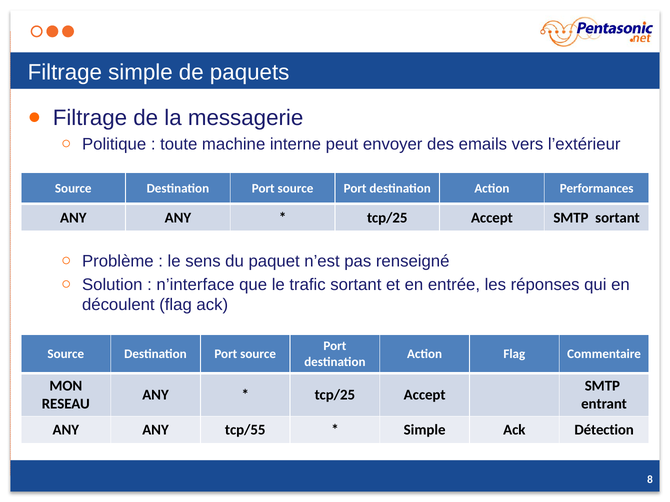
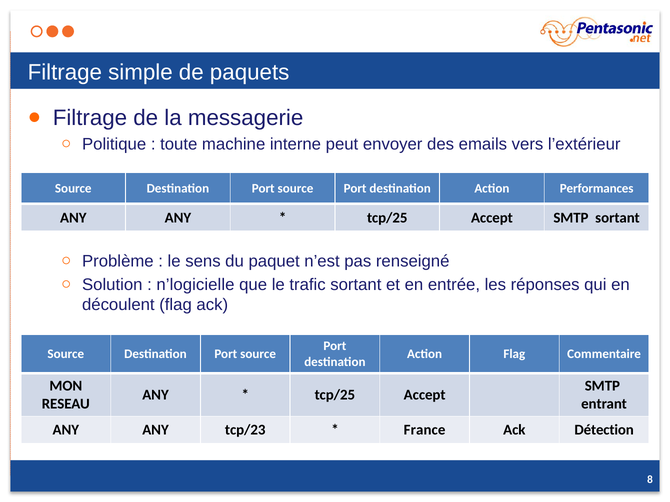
n’interface: n’interface -> n’logicielle (195, 285)
tcp/55: tcp/55 -> tcp/23 (245, 430)
Simple: Simple -> France (425, 430)
